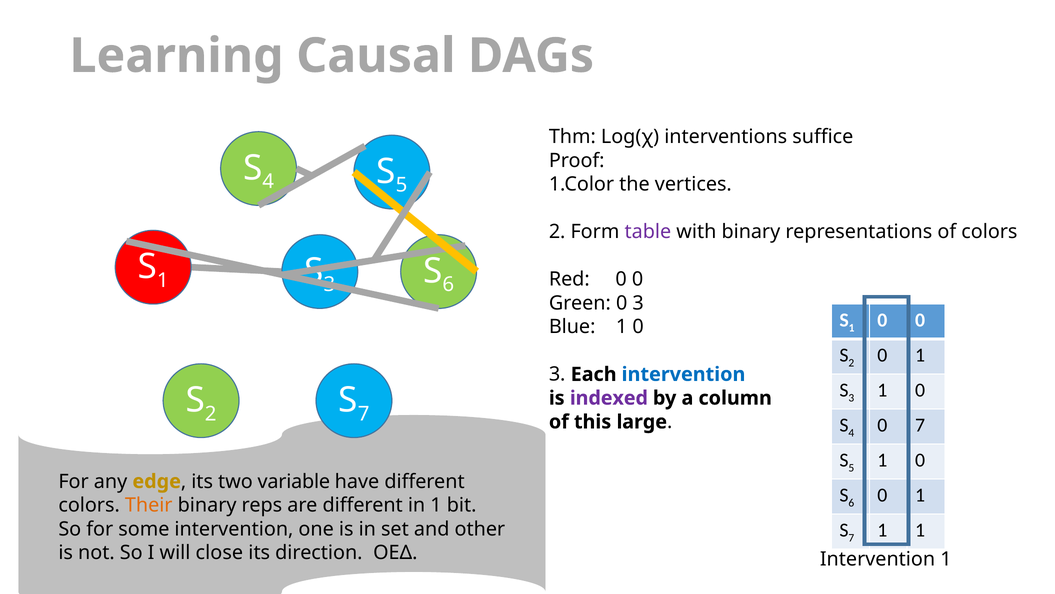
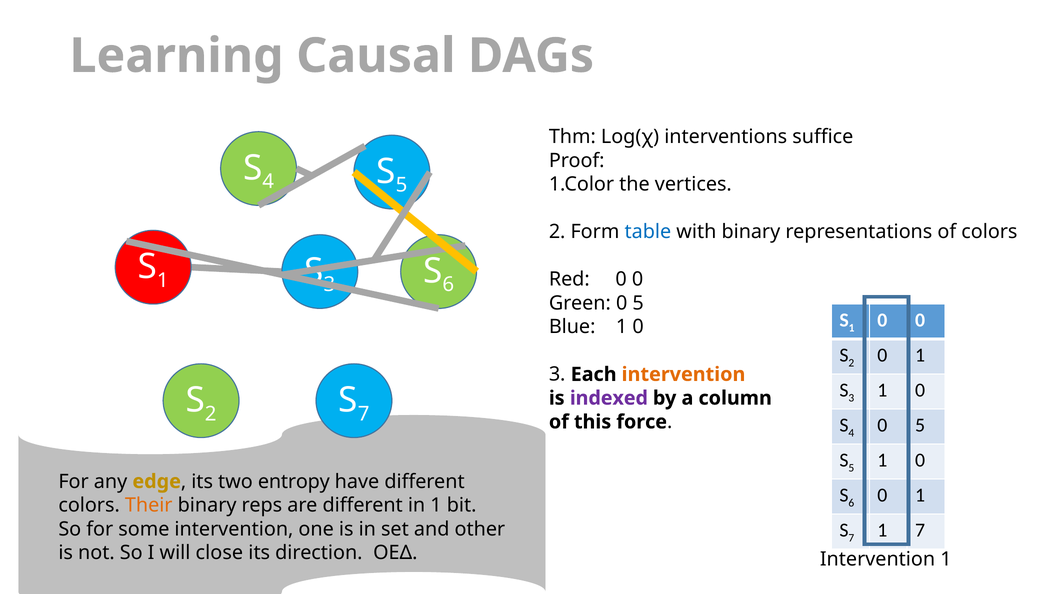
table colour: purple -> blue (648, 232)
Green 0 3: 3 -> 5 (638, 303)
intervention colour: blue -> orange (684, 374)
7: 7 -> 5 (920, 425)
large: large -> force (642, 421)
variable: variable -> entropy (294, 481)
1 1: 1 -> 7 (920, 530)
